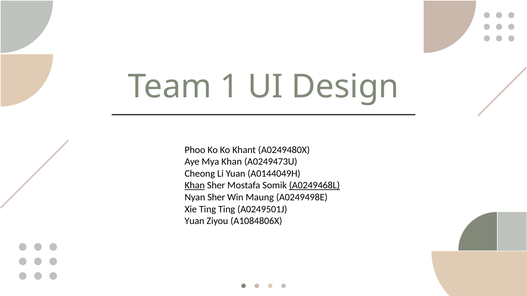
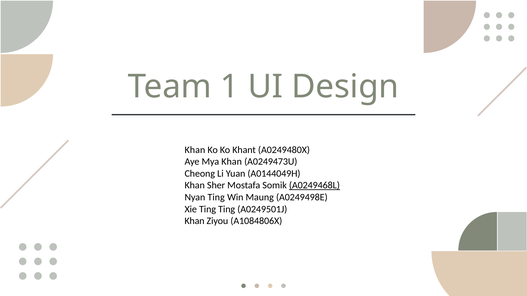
Phoo: Phoo -> Khan (195, 150)
Khan underline: present -> none (195, 186)
Nyan Sher: Sher -> Ting (216, 198)
Yuan: Yuan -> Khan (195, 221)
